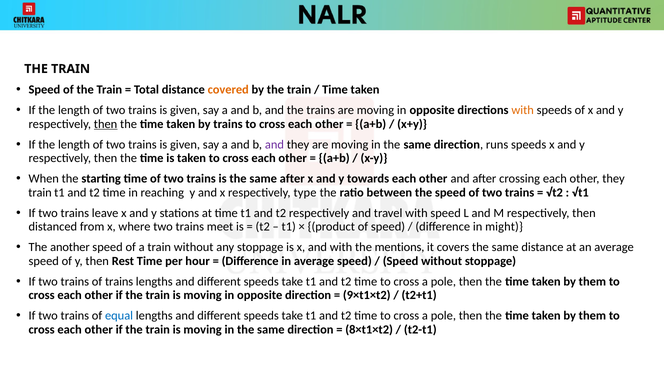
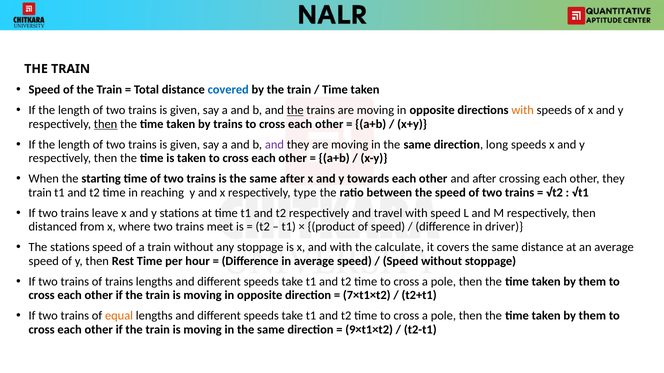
covered colour: orange -> blue (228, 90)
the underline: none -> present (295, 110)
runs: runs -> long (497, 145)
might: might -> driver (504, 227)
The another: another -> stations (70, 248)
mentions: mentions -> calculate (399, 248)
9×t1×t2: 9×t1×t2 -> 7×t1×t2 (367, 296)
equal colour: blue -> orange (119, 316)
8×t1×t2: 8×t1×t2 -> 9×t1×t2 (369, 330)
